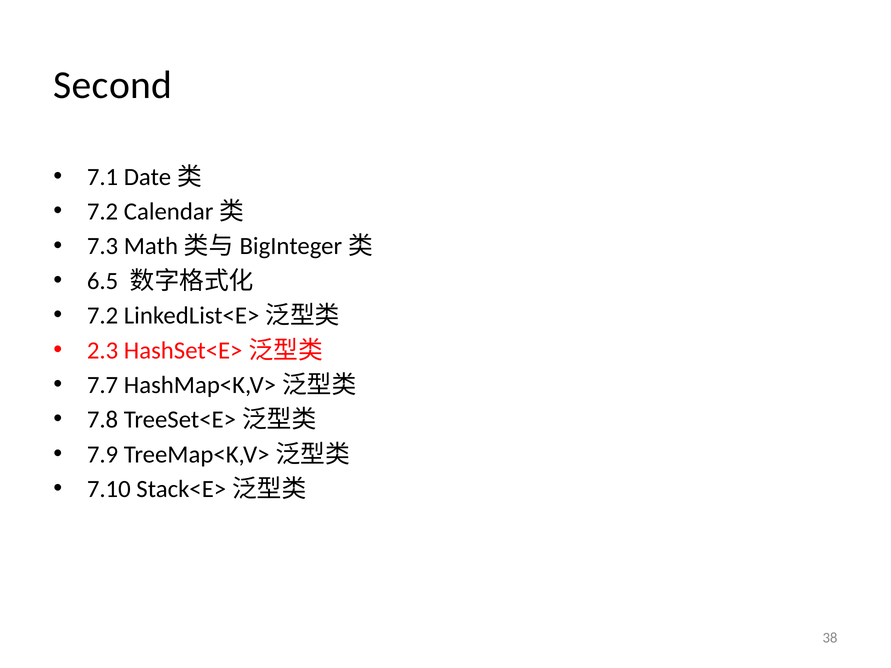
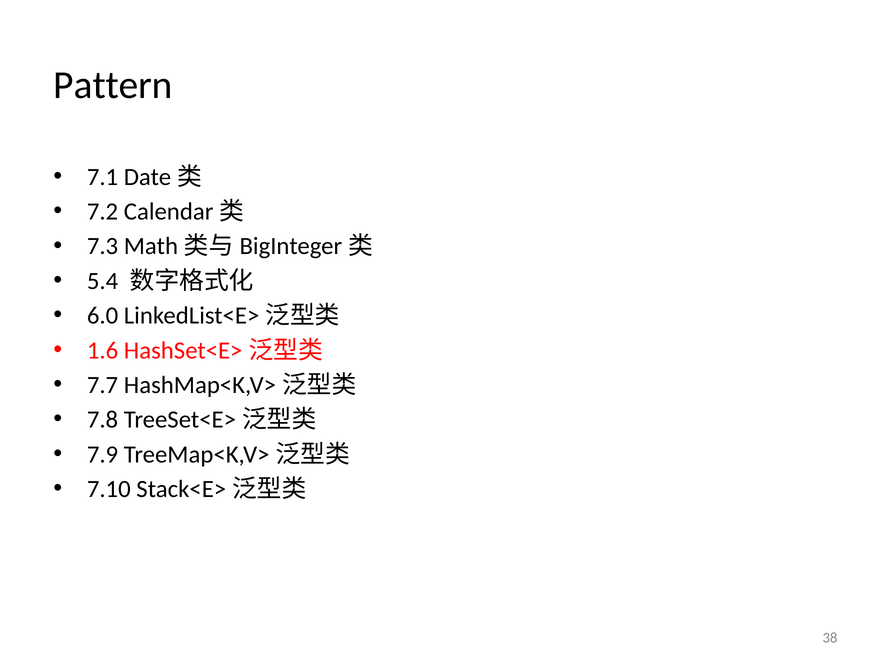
Second: Second -> Pattern (113, 85)
6.5: 6.5 -> 5.4 (103, 281)
7.2: 7.2 -> 6.0 (103, 316)
2.3: 2.3 -> 1.6 (103, 350)
